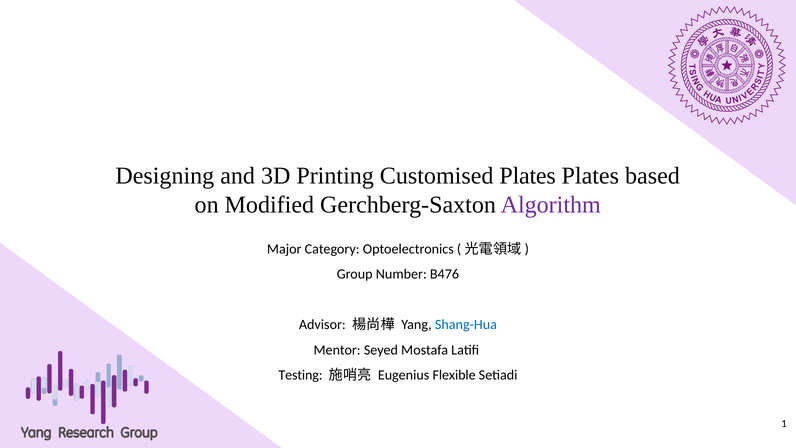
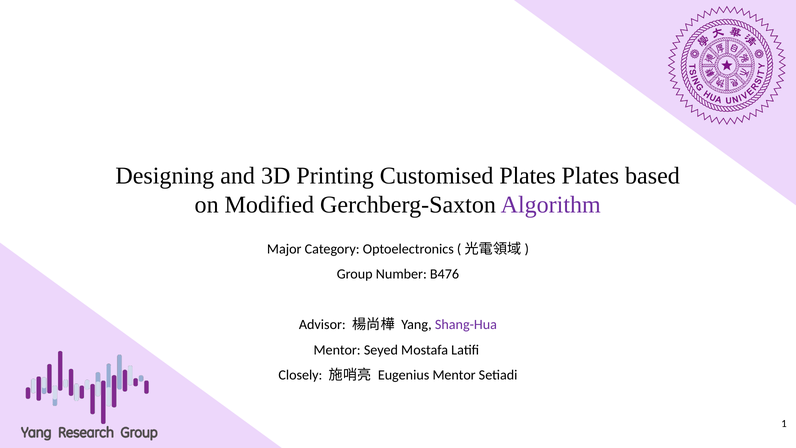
Shang-Hua colour: blue -> purple (466, 325)
Testing: Testing -> Closely (300, 375)
Eugenius Flexible: Flexible -> Mentor (454, 375)
